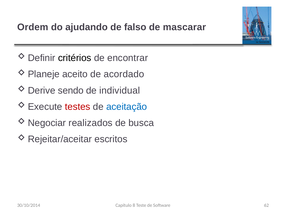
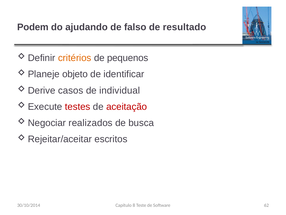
Ordem: Ordem -> Podem (33, 27)
mascarar: mascarar -> resultado (184, 27)
critérios colour: black -> orange (75, 58)
encontrar: encontrar -> pequenos (128, 58)
aceito: aceito -> objeto (75, 74)
acordado: acordado -> identificar (124, 74)
sendo: sendo -> casos (71, 90)
aceitação colour: blue -> red (127, 106)
